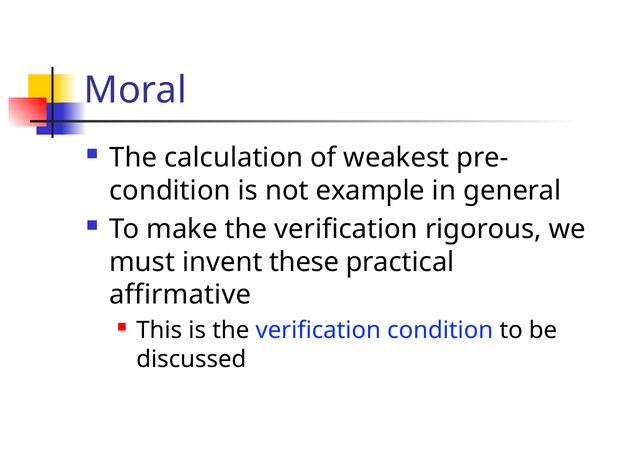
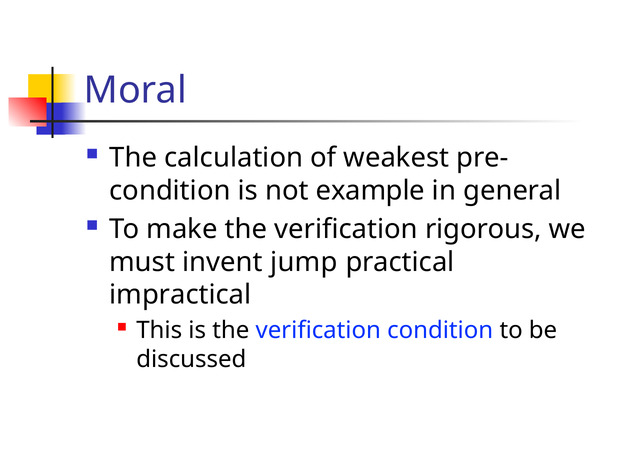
these: these -> jump (304, 262)
affirmative: affirmative -> impractical (180, 295)
